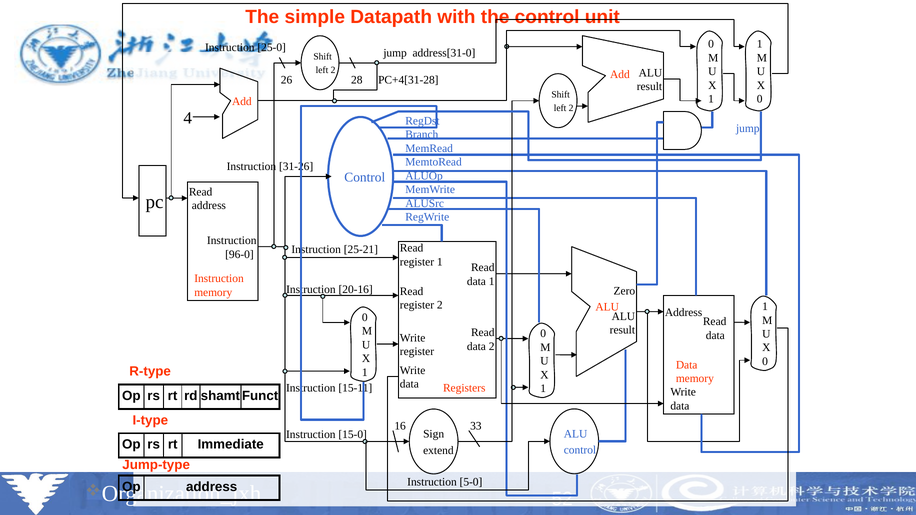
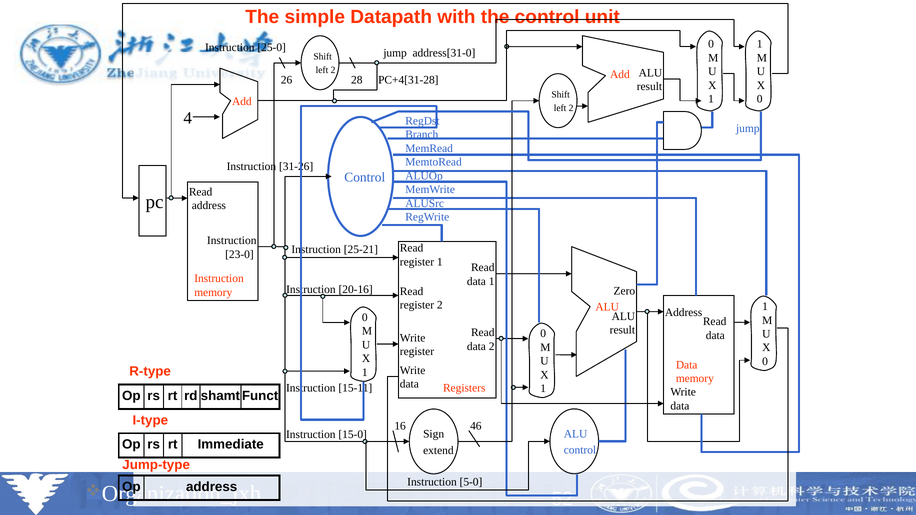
96-0: 96-0 -> 23-0 (239, 254)
33: 33 -> 46 (476, 426)
